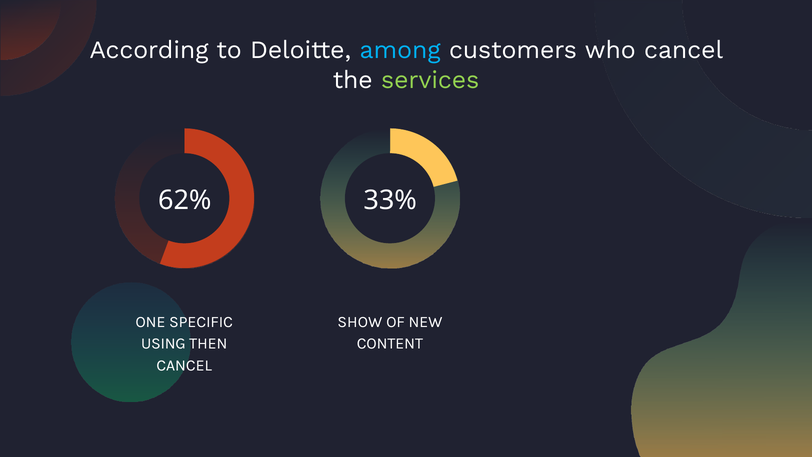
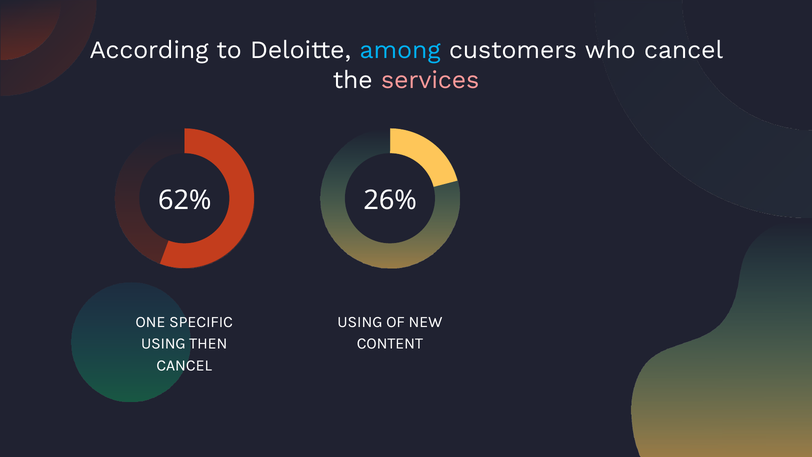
services colour: light green -> pink (430, 80)
33%: 33% -> 26% (390, 200)
SHOW: SHOW -> USING (360, 322)
